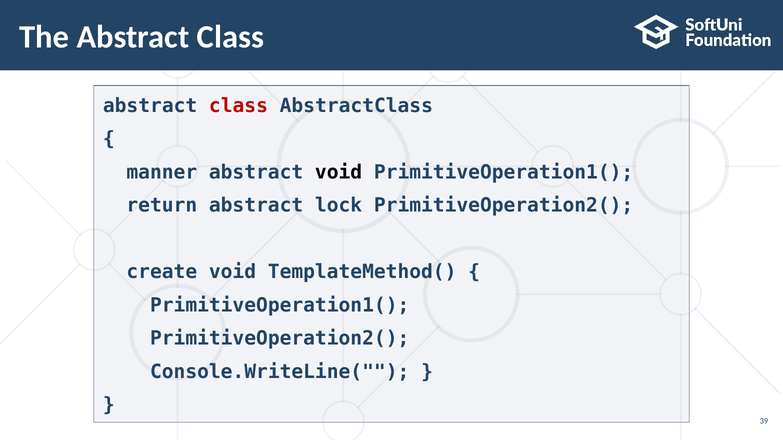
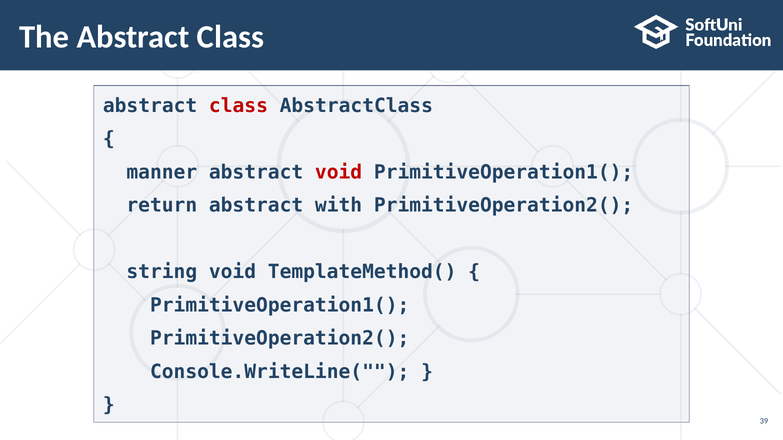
void colour: black -> red (339, 172)
lock: lock -> with (339, 206)
create: create -> string (162, 272)
